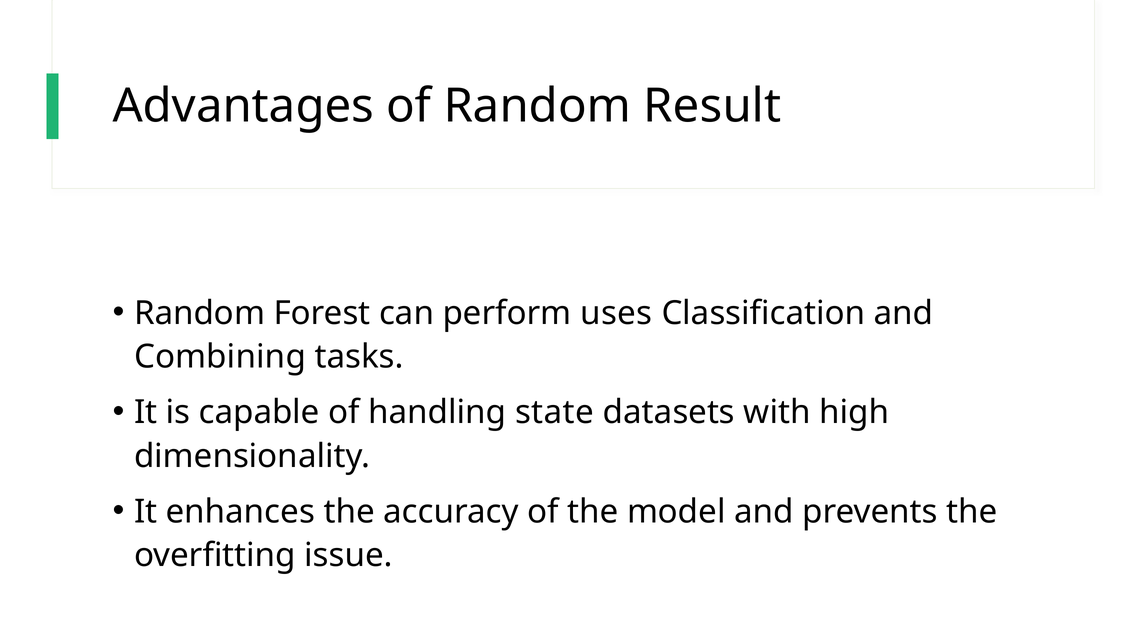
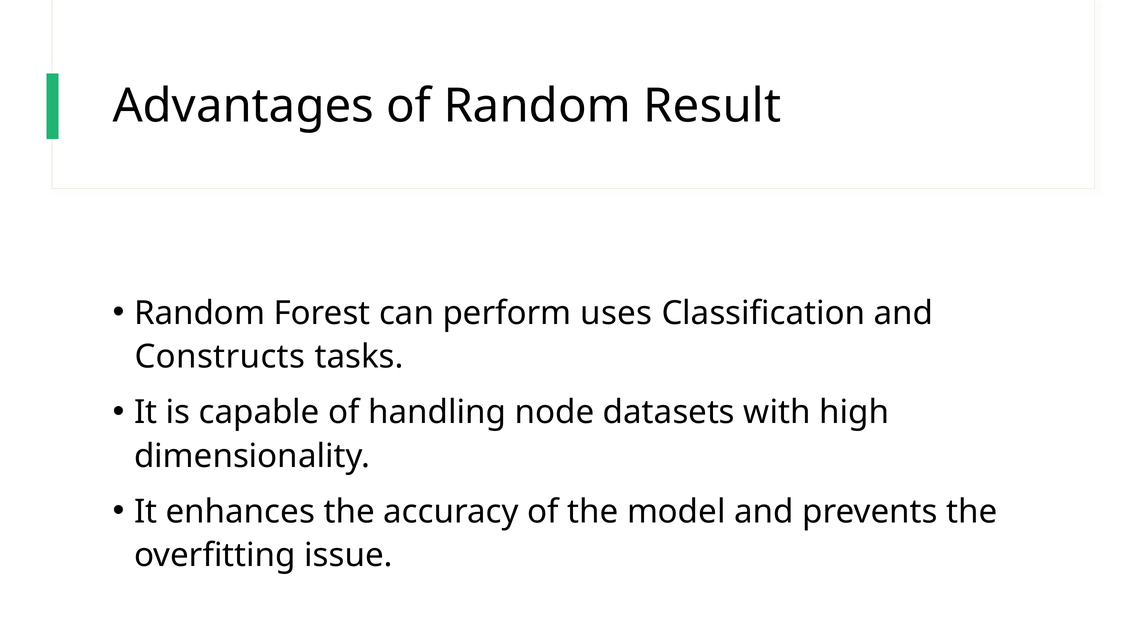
Combining: Combining -> Constructs (220, 357)
state: state -> node (555, 413)
